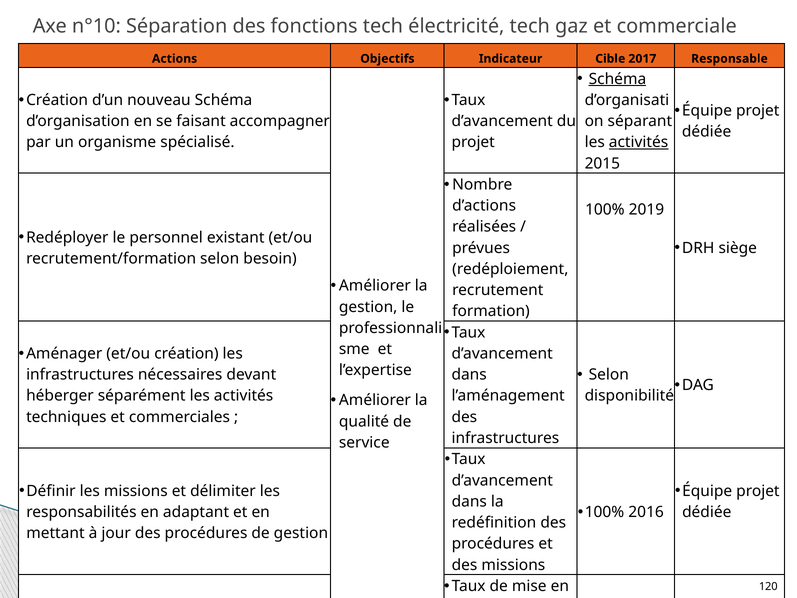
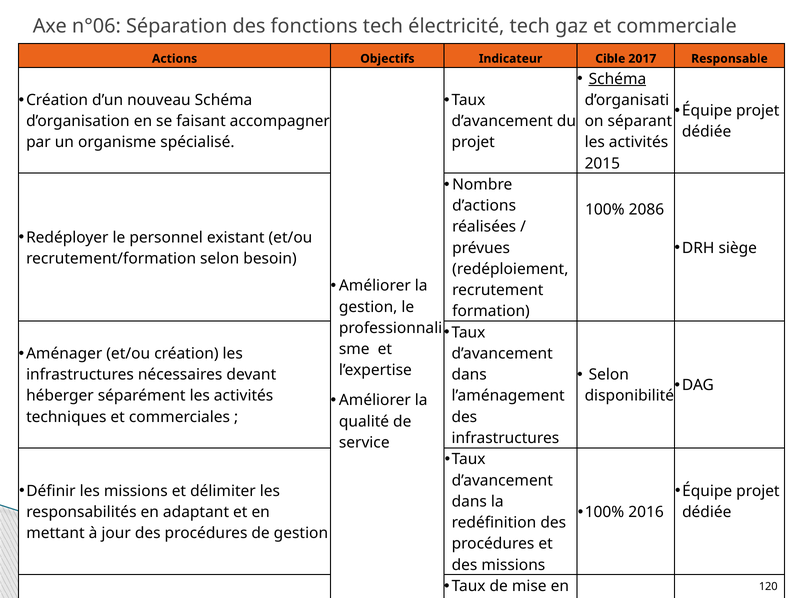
n°10: n°10 -> n°06 (96, 26)
activités underline: present -> none (639, 142)
2019: 2019 -> 2086 (646, 210)
